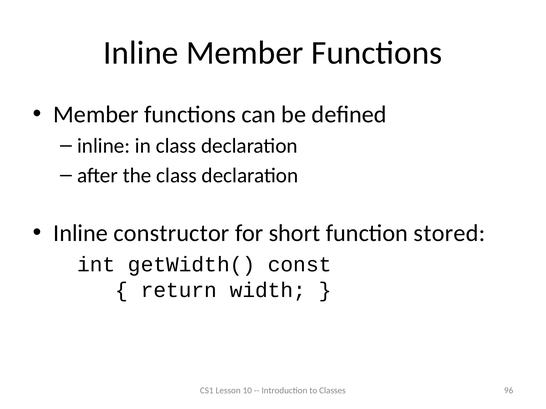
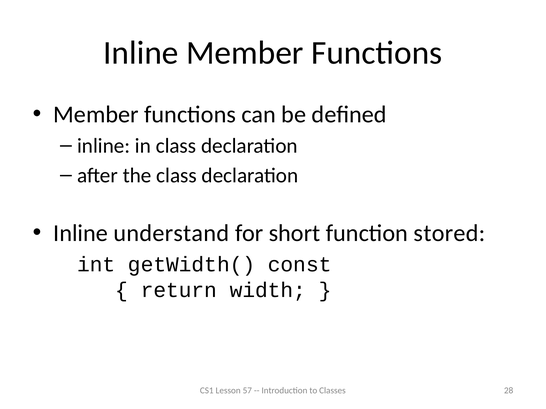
constructor: constructor -> understand (171, 234)
10: 10 -> 57 (247, 391)
96: 96 -> 28 (509, 391)
